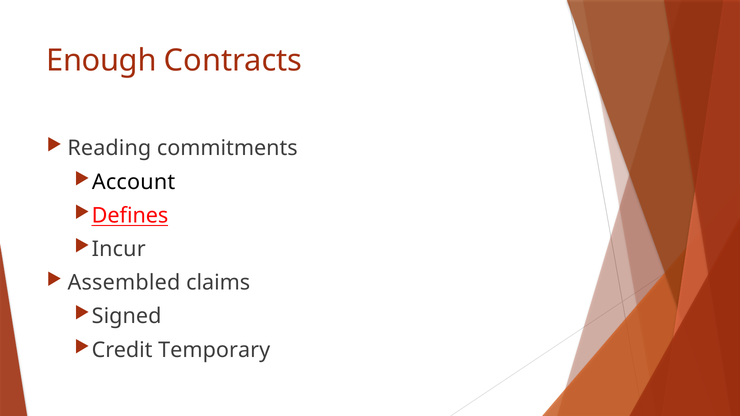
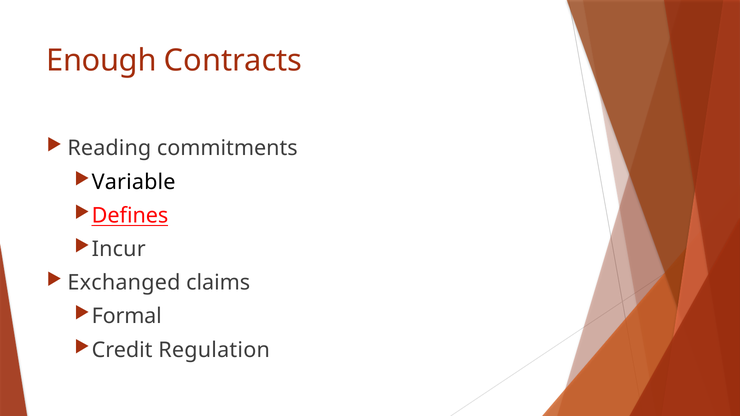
Account: Account -> Variable (134, 182)
Assembled: Assembled -> Exchanged (124, 283)
Signed: Signed -> Formal (127, 317)
Temporary: Temporary -> Regulation (214, 350)
